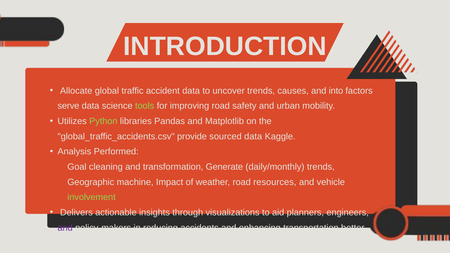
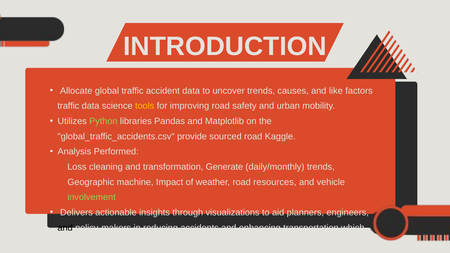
into: into -> like (336, 91)
serve: serve -> traffic (68, 106)
tools colour: light green -> yellow (145, 106)
sourced data: data -> road (253, 136)
Goal: Goal -> Loss (77, 167)
and colour: purple -> black (65, 228)
better: better -> which (354, 228)
